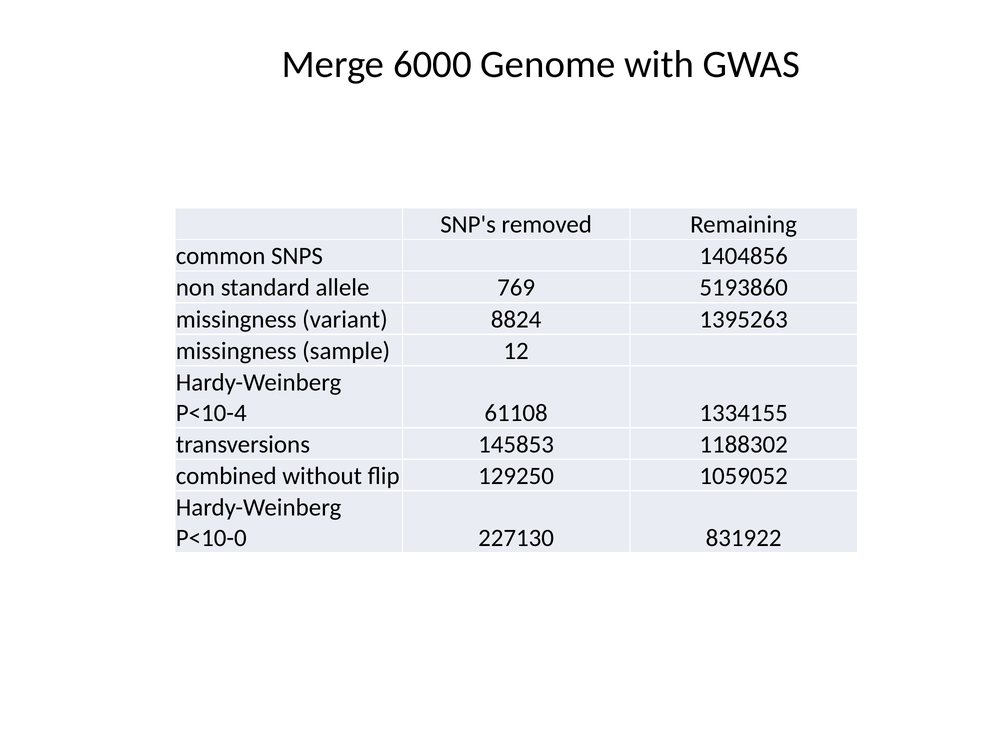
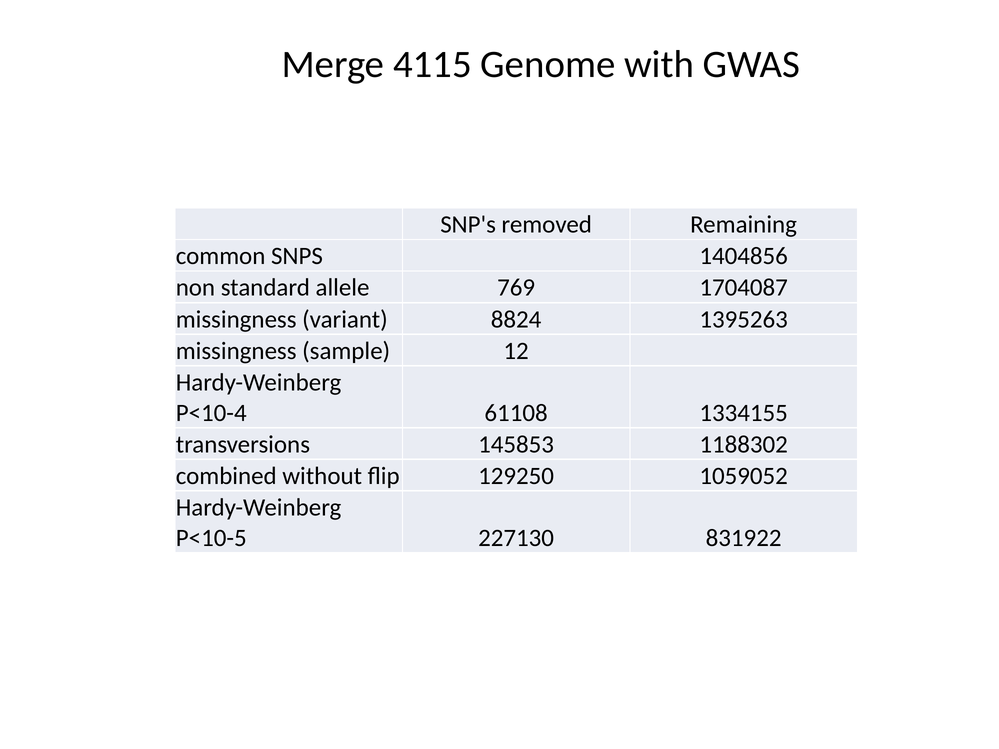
6000: 6000 -> 4115 (432, 64)
5193860: 5193860 -> 1704087 (744, 288)
P<10-0: P<10-0 -> P<10-5 (211, 538)
